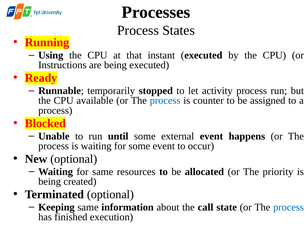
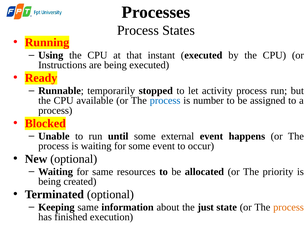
counter: counter -> number (208, 101)
call: call -> just (206, 207)
process colour: blue -> orange (289, 207)
